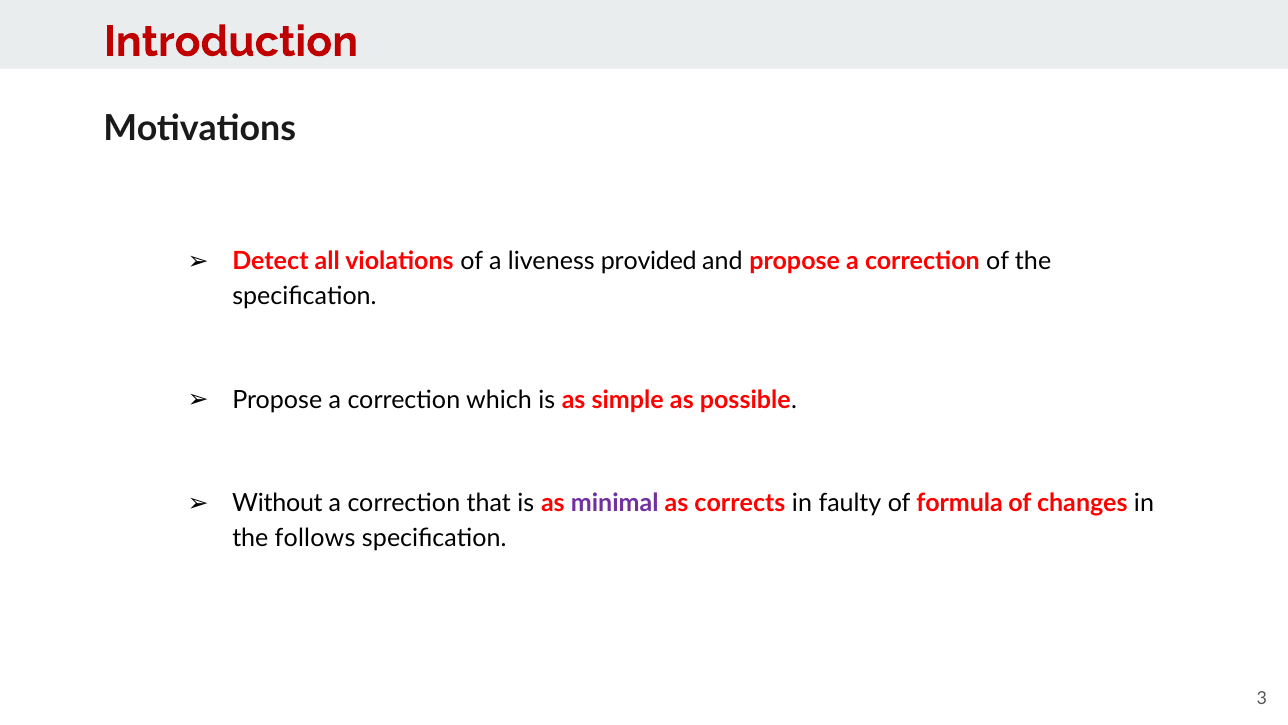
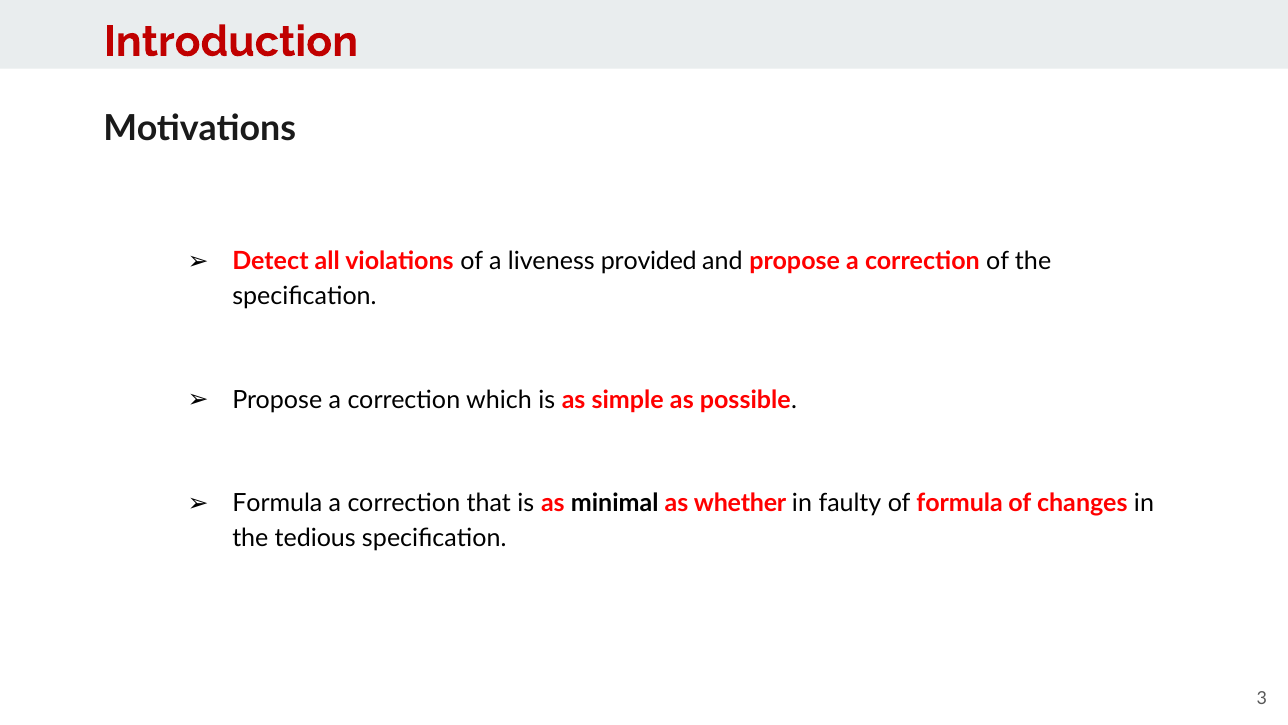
Without: Without -> Formula (277, 503)
minimal colour: purple -> black (615, 503)
corrects: corrects -> whether (740, 503)
follows: follows -> tedious (315, 538)
